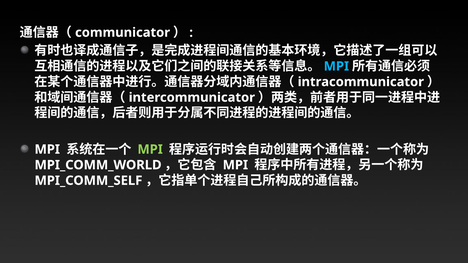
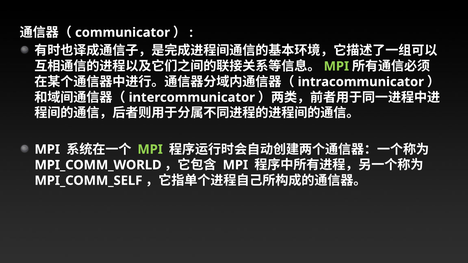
MPI colour: light blue -> light green (336, 66)
